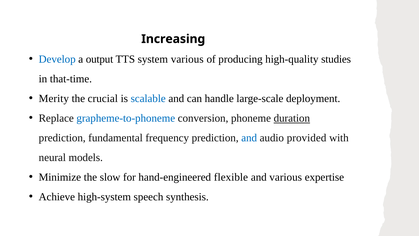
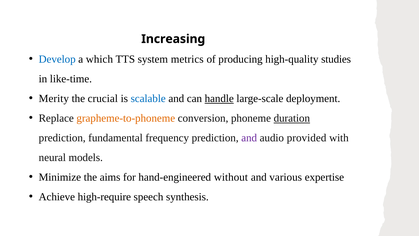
output: output -> which (99, 59)
system various: various -> metrics (187, 59)
that-time: that-time -> like-time (71, 79)
handle underline: none -> present (219, 99)
grapheme-to-phoneme colour: blue -> orange (126, 118)
and colour: blue -> purple (249, 138)
slow: slow -> aims (110, 177)
flexible: flexible -> without (231, 177)
high-system: high-system -> high-require (104, 197)
